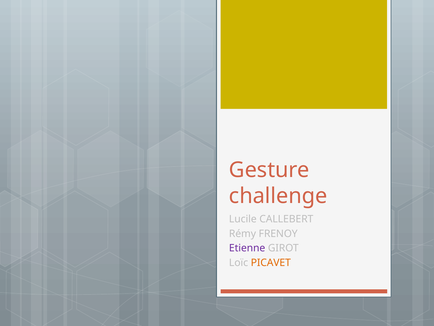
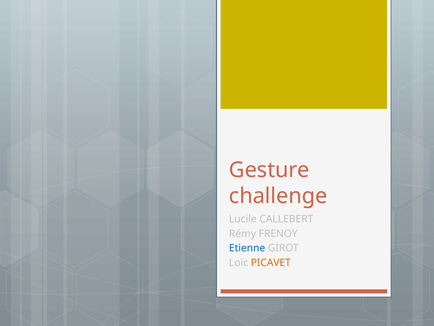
Etienne colour: purple -> blue (247, 248)
